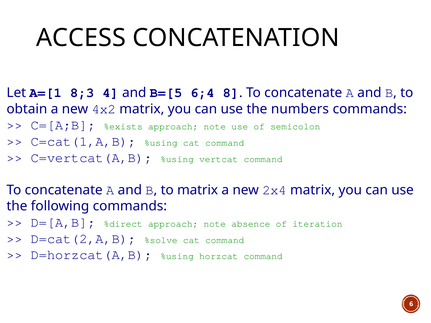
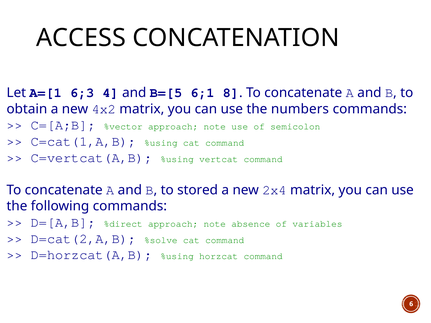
8;3: 8;3 -> 6;3 (82, 93)
6;4: 6;4 -> 6;1 (203, 93)
%exists: %exists -> %vector (123, 127)
to matrix: matrix -> stored (198, 190)
iteration: iteration -> variables (317, 224)
